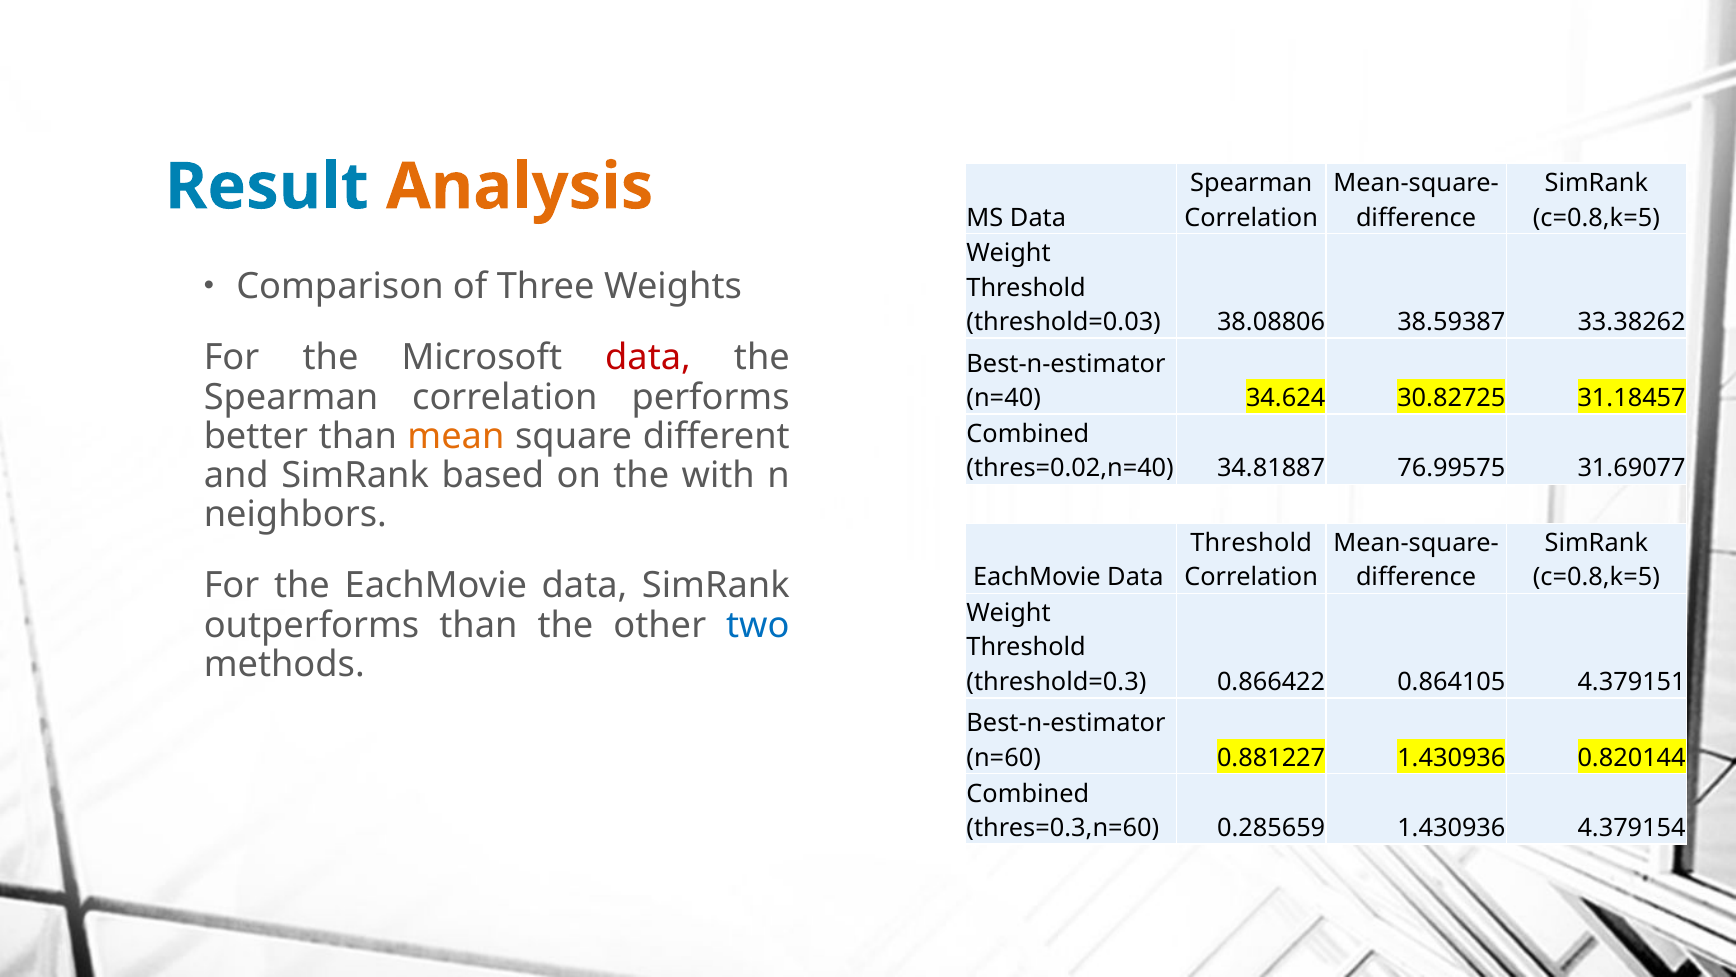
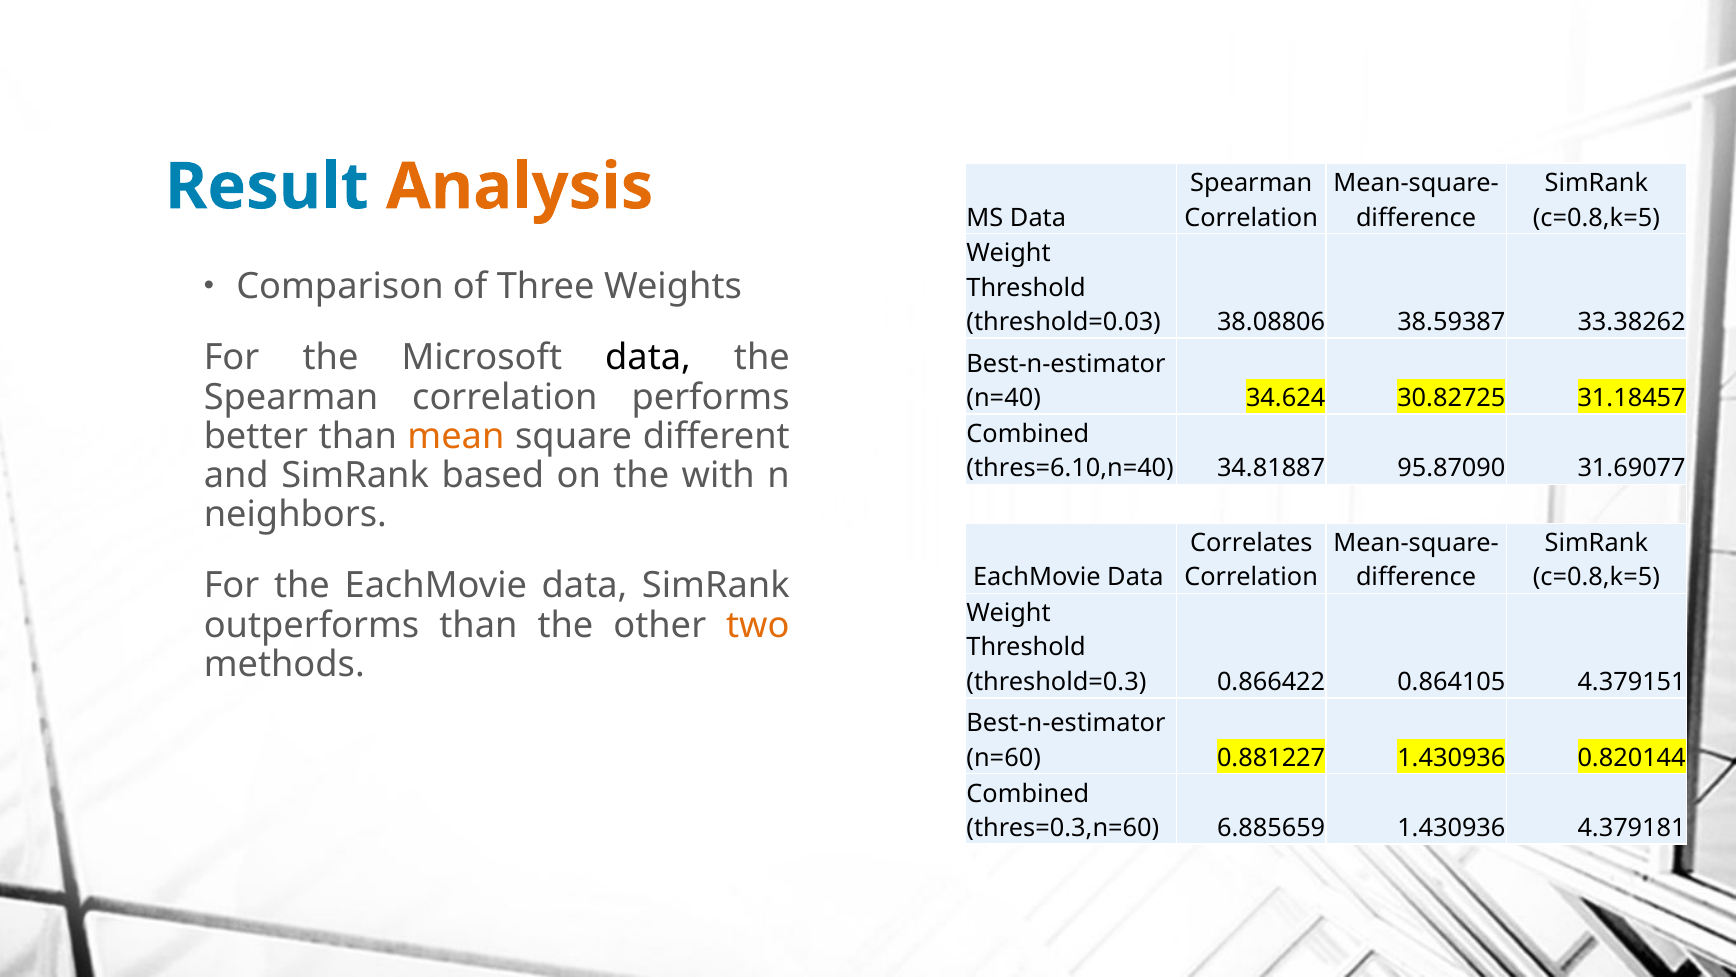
data colour: red -> black (648, 358)
thres=0.02,n=40: thres=0.02,n=40 -> thres=6.10,n=40 (1070, 468)
76.99575: 76.99575 -> 95.87090 (1451, 468)
Threshold: Threshold -> Correlates (1251, 543)
two colour: blue -> orange (758, 625)
0.285659: 0.285659 -> 6.885659 (1271, 828)
4.379154: 4.379154 -> 4.379181 (1632, 828)
